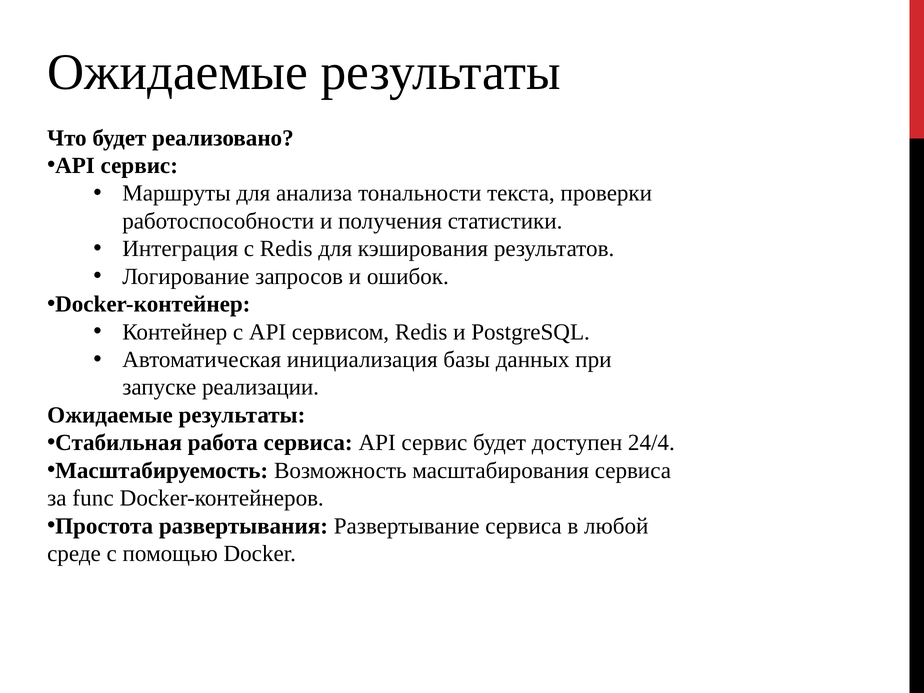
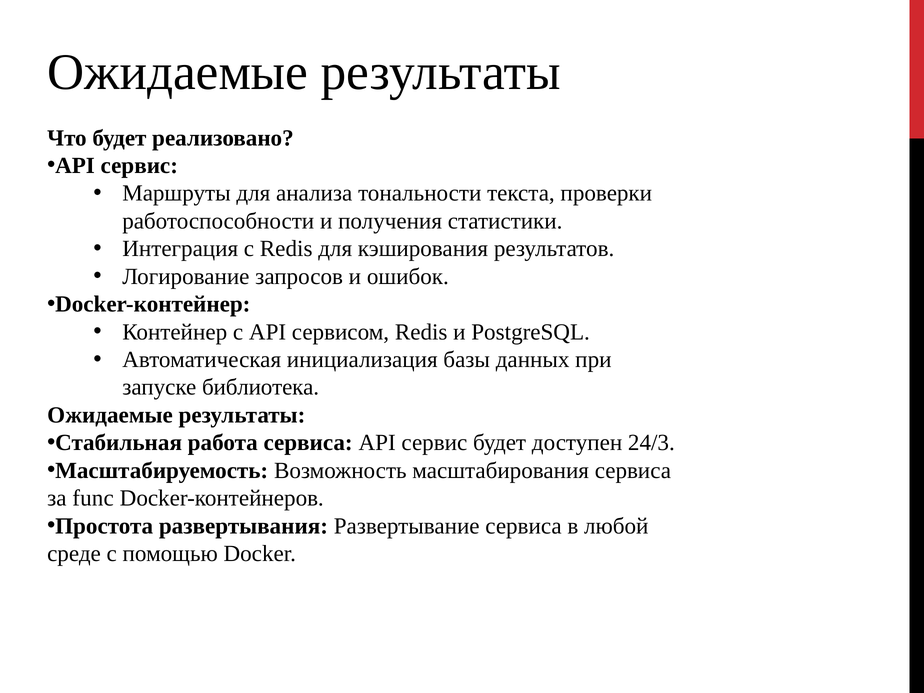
реализации: реализации -> библиотека (261, 387)
24/4: 24/4 -> 24/3 (651, 443)
